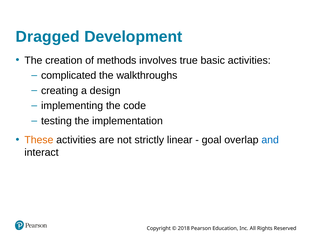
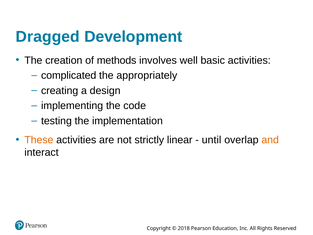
true: true -> well (189, 60)
walkthroughs: walkthroughs -> appropriately (147, 75)
goal: goal -> until (212, 140)
and colour: blue -> orange (270, 140)
